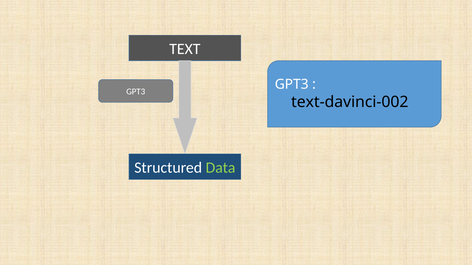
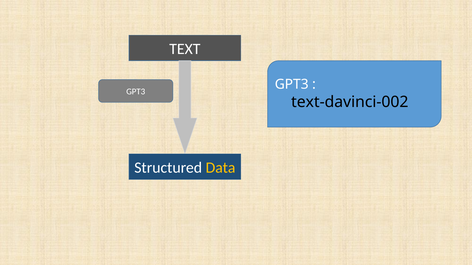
Data colour: light green -> yellow (221, 168)
